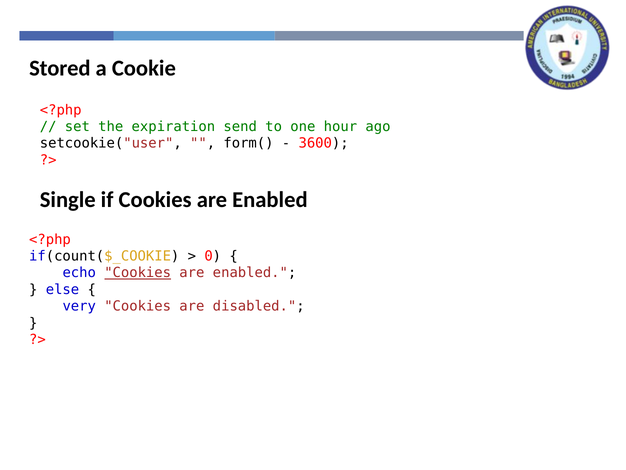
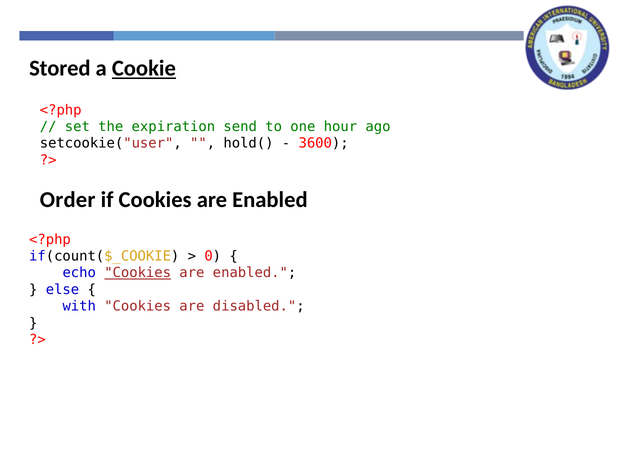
Cookie underline: none -> present (144, 68)
form(: form( -> hold( (248, 143)
Single: Single -> Order (68, 199)
very: very -> with (79, 306)
